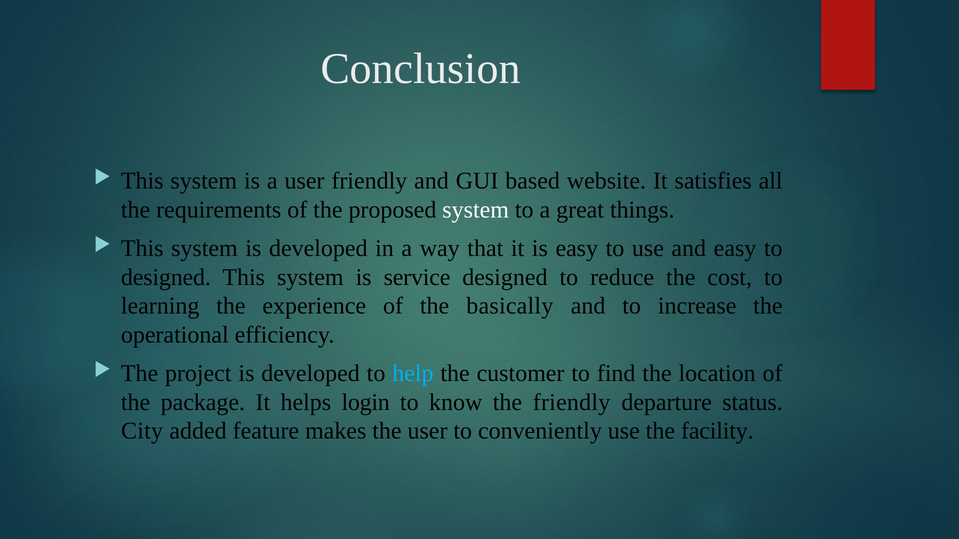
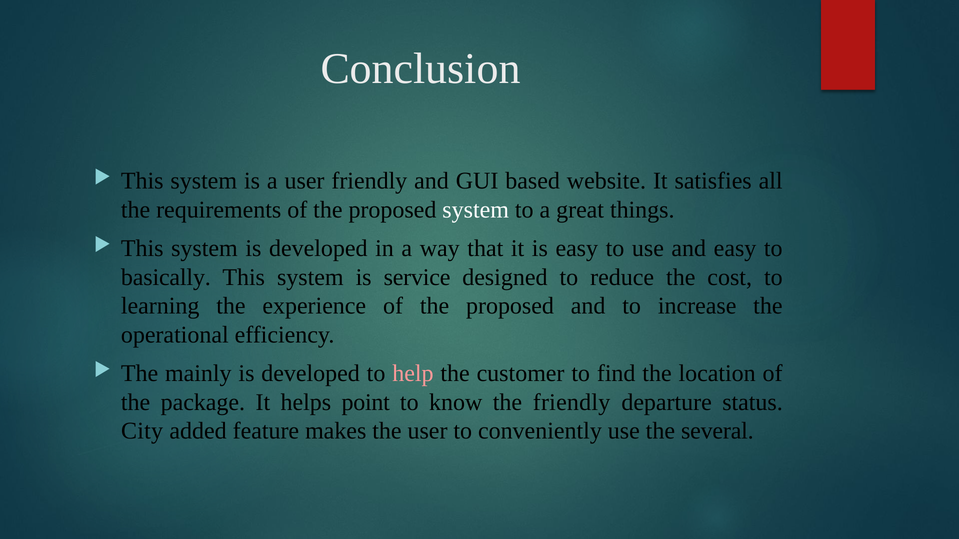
designed: designed -> basically (166, 277)
experience of the basically: basically -> proposed (510, 306)
project: project -> mainly (198, 374)
help colour: light blue -> pink (413, 374)
login: login -> point (366, 403)
facility: facility -> several (717, 431)
